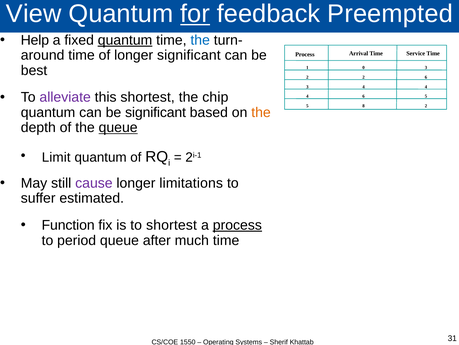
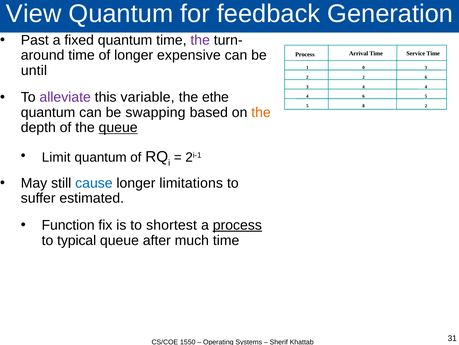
for underline: present -> none (195, 14)
Preempted: Preempted -> Generation (390, 14)
Help: Help -> Past (35, 40)
quantum underline: present -> none (125, 40)
the colour: blue -> purple (200, 40)
longer significant: significant -> expensive (189, 55)
best: best -> until (34, 70)
this shortest: shortest -> variable (148, 97)
chip: chip -> ethe (215, 97)
be significant: significant -> swapping (155, 112)
cause colour: purple -> blue (94, 183)
period: period -> typical (77, 240)
